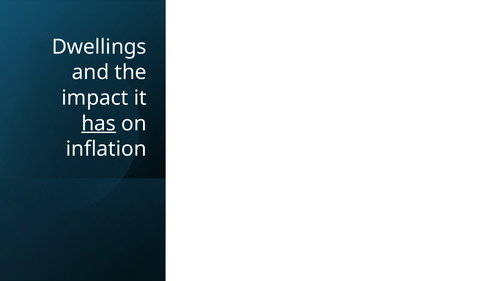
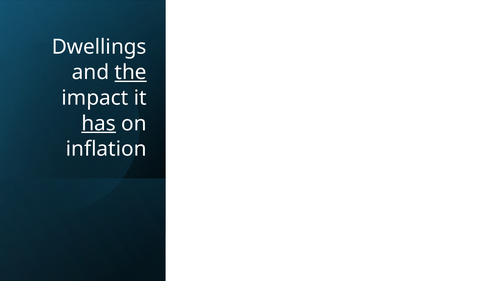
the underline: none -> present (131, 72)
